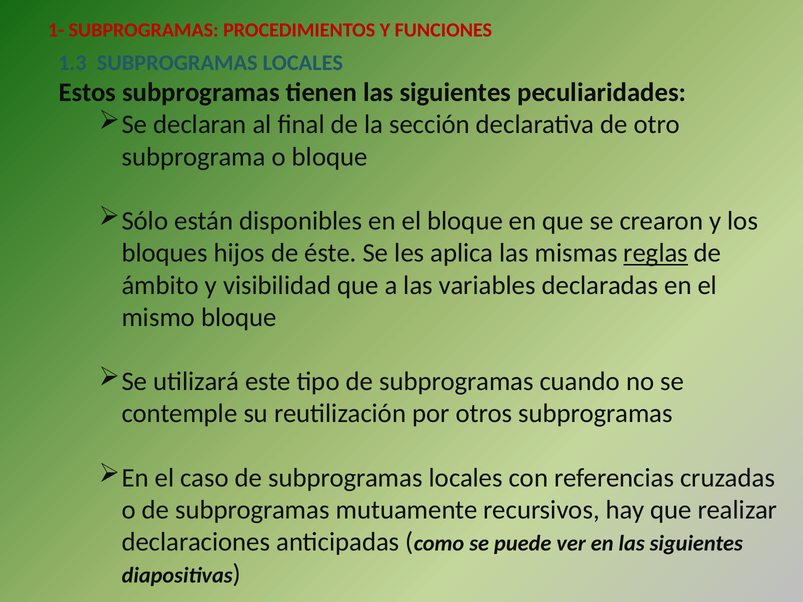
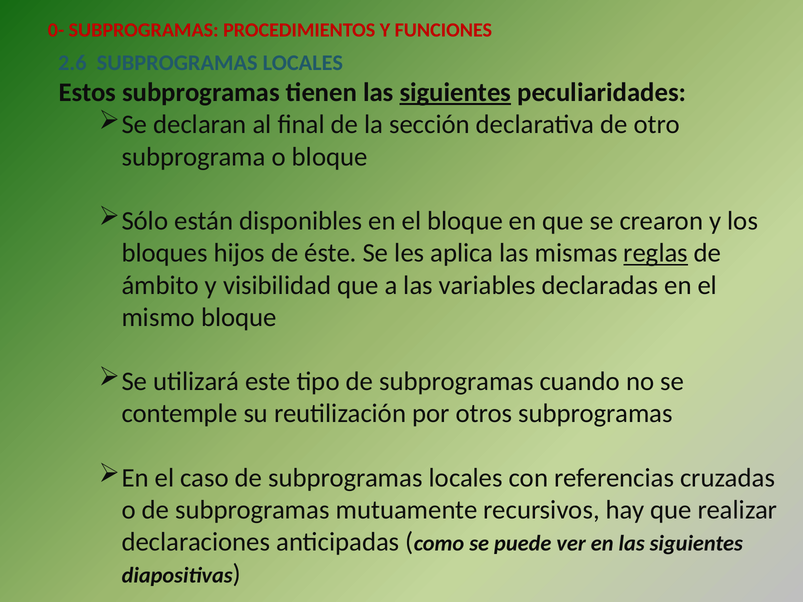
1-: 1- -> 0- (56, 30)
1.3: 1.3 -> 2.6 (72, 63)
siguientes underline: none -> present (455, 93)
